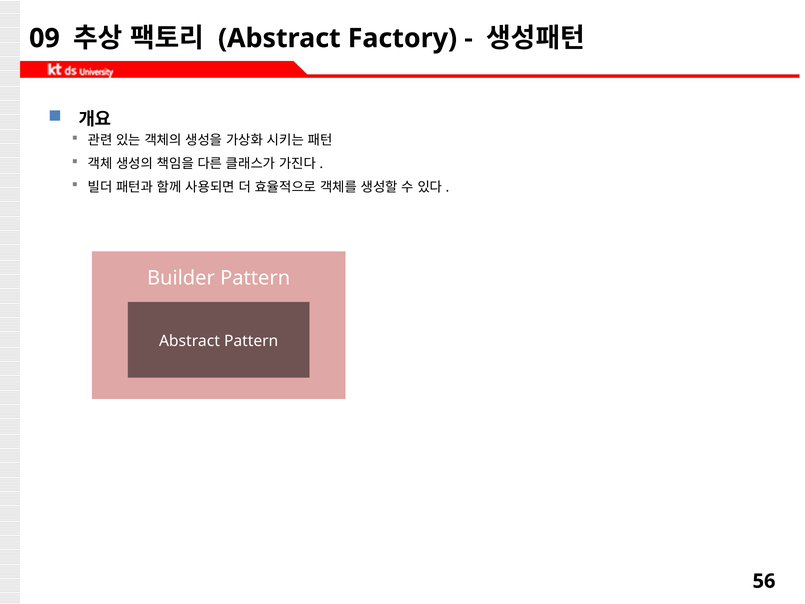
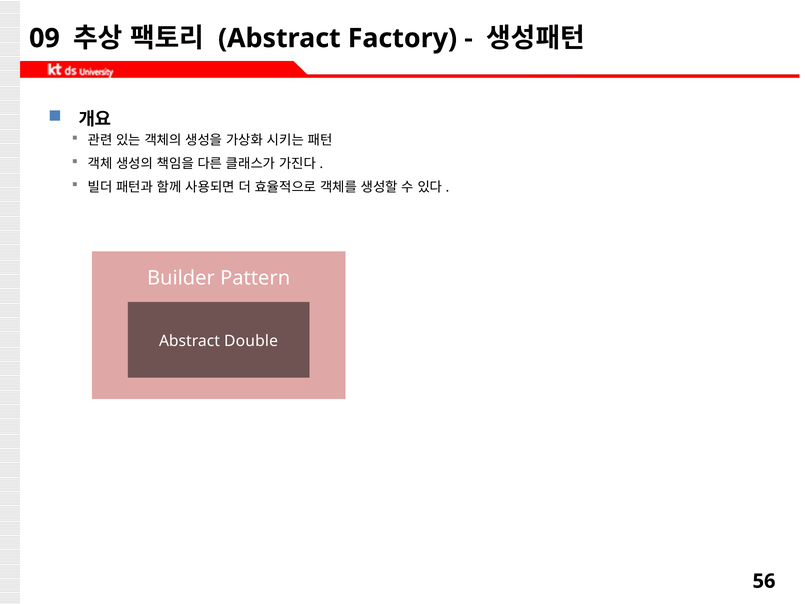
Abstract Pattern: Pattern -> Double (251, 341)
